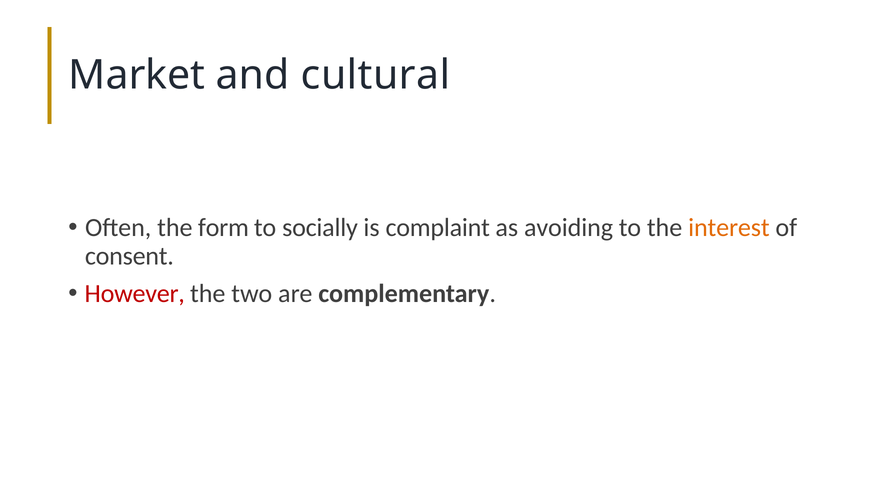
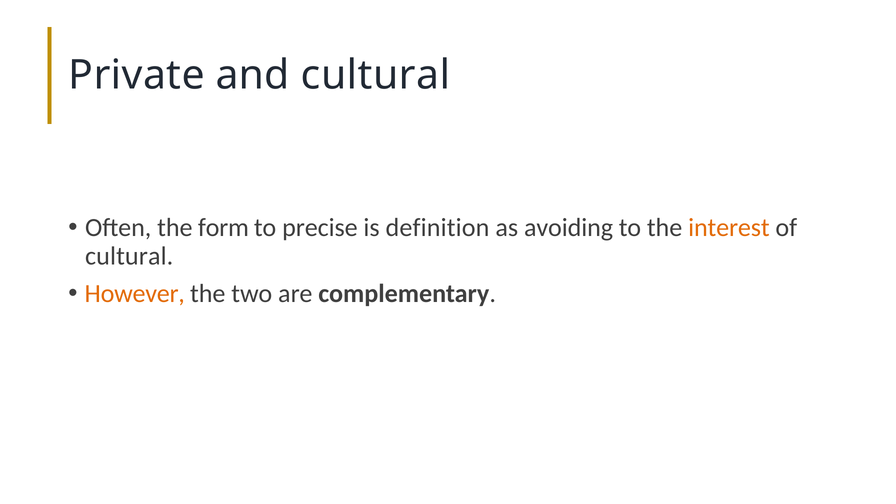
Market: Market -> Private (137, 75)
socially: socially -> precise (320, 228)
complaint: complaint -> definition (438, 228)
consent: consent -> cultural (129, 256)
However colour: red -> orange (135, 294)
